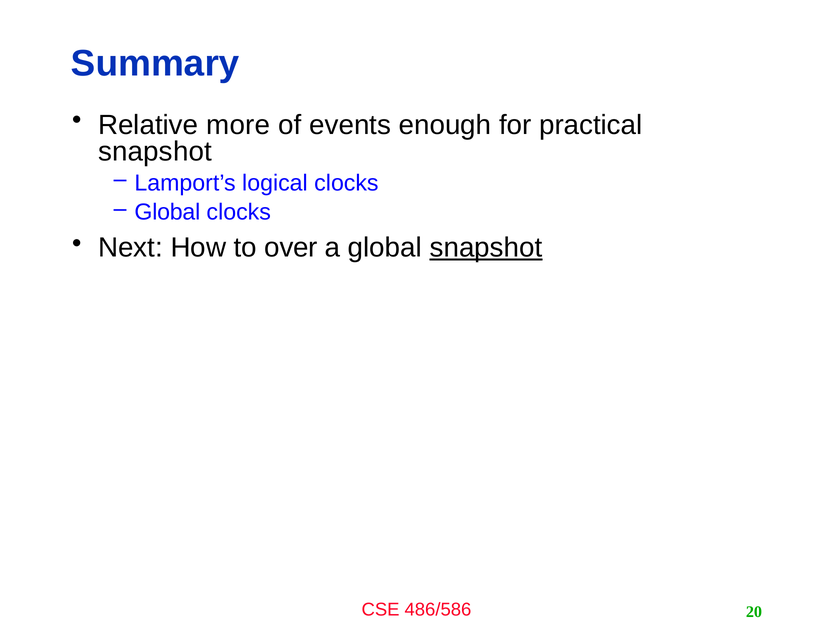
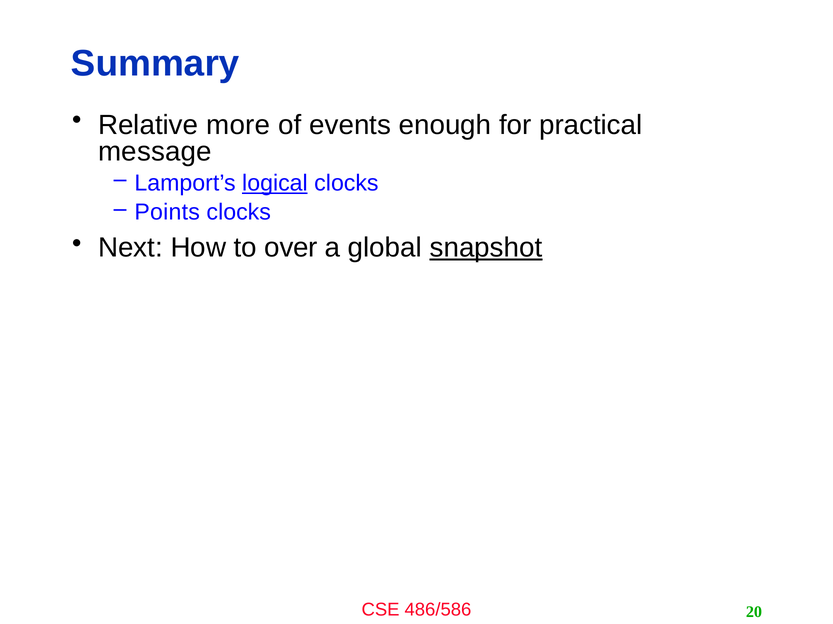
snapshot: snapshot -> message (155, 152)
logical underline: none -> present (275, 183)
Global: Global -> Points (167, 213)
